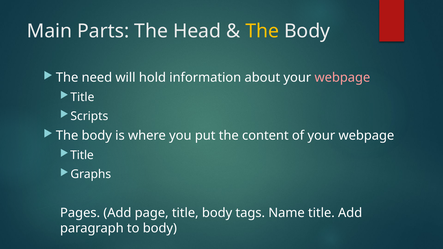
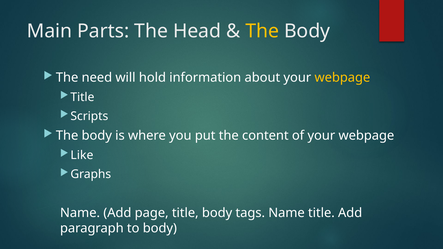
webpage colour: pink -> yellow (342, 78)
Title: Title -> Like (82, 155)
Pages: Pages -> Name (80, 213)
